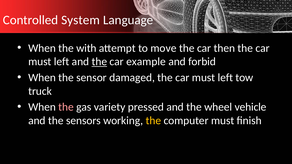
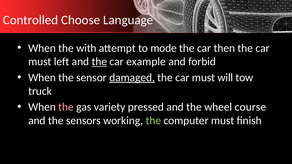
System: System -> Choose (81, 20)
move: move -> mode (164, 48)
damaged underline: none -> present (132, 78)
left: left -> will (225, 78)
vehicle: vehicle -> course (250, 107)
the colour: yellow -> light green (153, 121)
